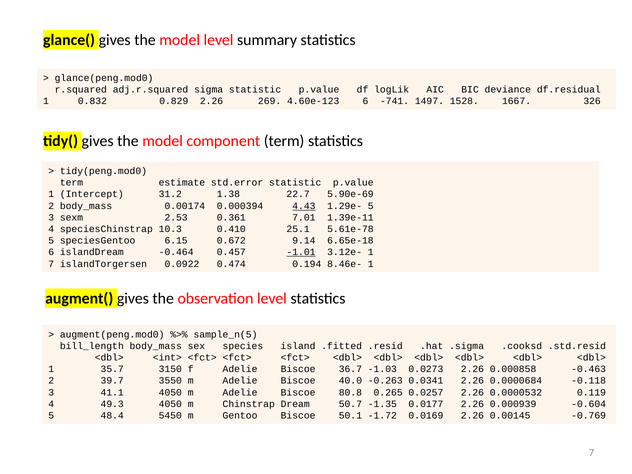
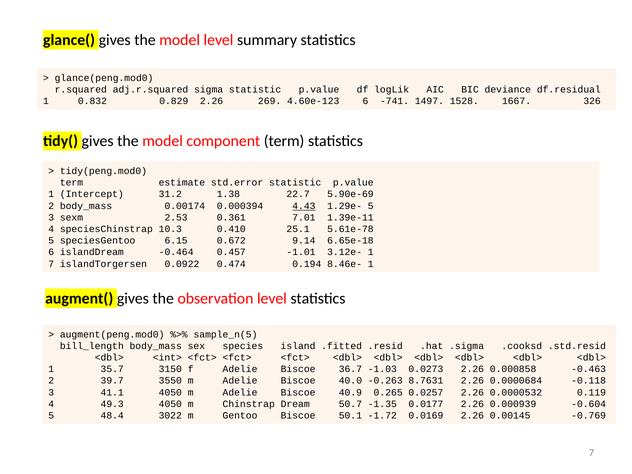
-1.01 underline: present -> none (301, 252)
0.0341: 0.0341 -> 8.7631 (426, 381)
80.8: 80.8 -> 40.9 (350, 392)
5450: 5450 -> 3022 (170, 416)
